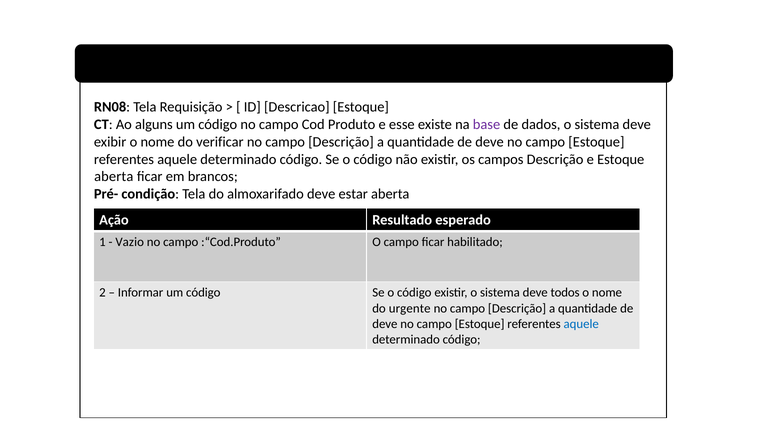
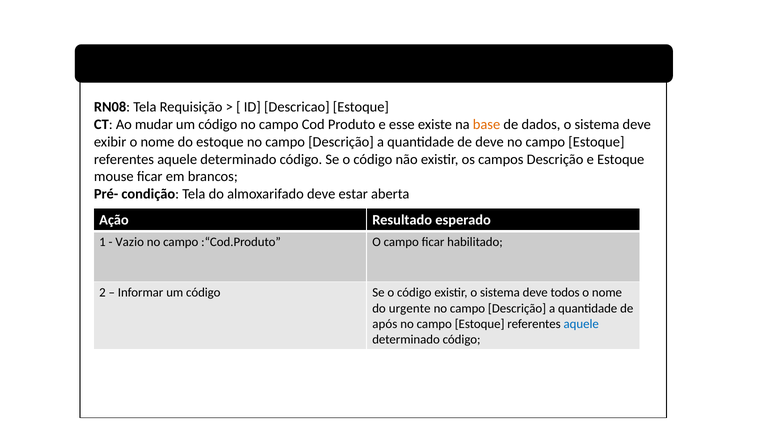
alguns: alguns -> mudar (154, 124)
base colour: purple -> orange (487, 124)
do verificar: verificar -> estoque (220, 142)
aberta: aberta -> mouse (114, 176)
deve: deve -> após (385, 324)
